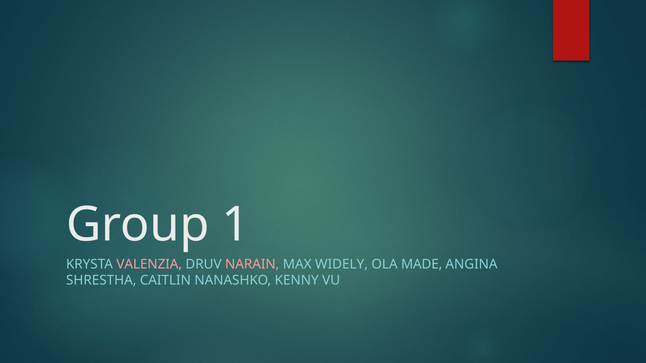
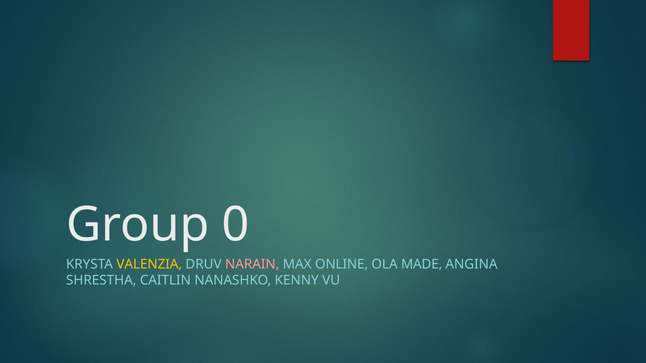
1: 1 -> 0 (236, 225)
VALENZIA colour: pink -> yellow (149, 265)
WIDELY: WIDELY -> ONLINE (342, 265)
